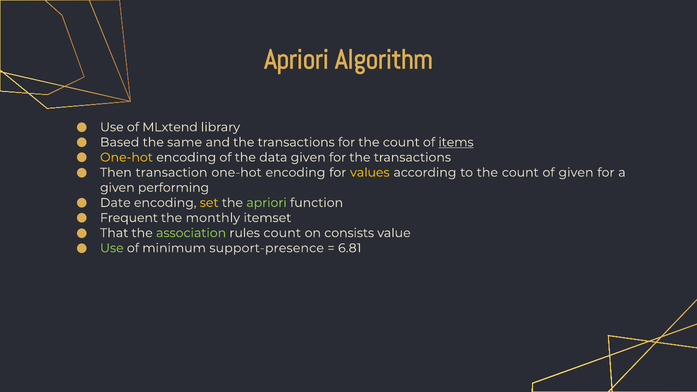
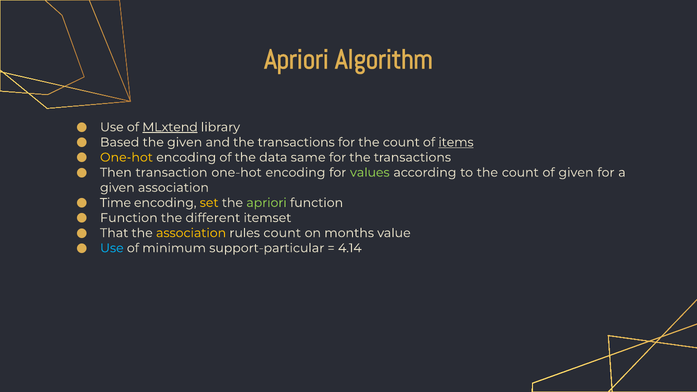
MLxtend underline: none -> present (170, 127)
the same: same -> given (185, 142)
data given: given -> same (308, 157)
values colour: yellow -> light green (370, 173)
given performing: performing -> association (173, 188)
Date: Date -> Time (115, 203)
Frequent: Frequent -> Function (129, 218)
monthly: monthly -> different (213, 218)
association colour: light green -> yellow (191, 233)
consists: consists -> months (349, 233)
Use colour: light green -> light blue (112, 248)
support-presence: support-presence -> support-particular (267, 248)
6.81: 6.81 -> 4.14 (350, 248)
